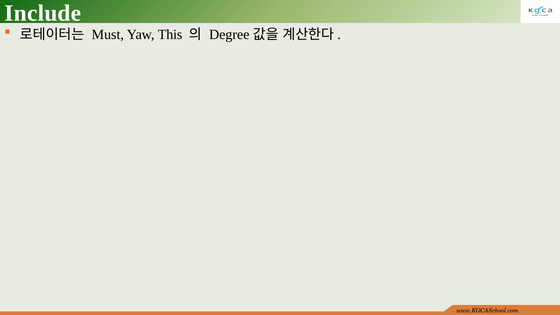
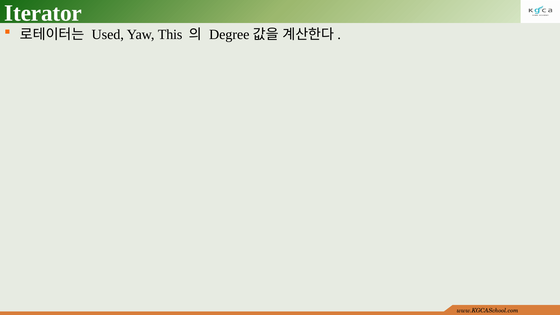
Include: Include -> Iterator (43, 13)
Must: Must -> Used (108, 34)
